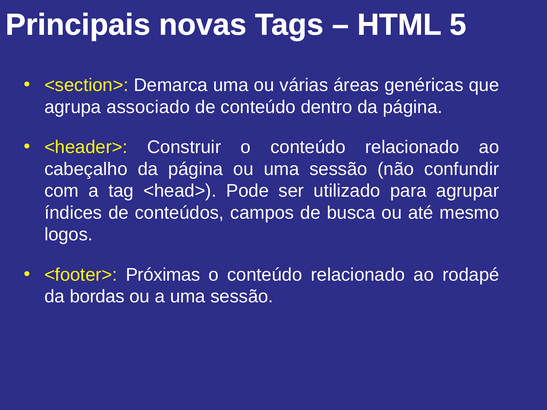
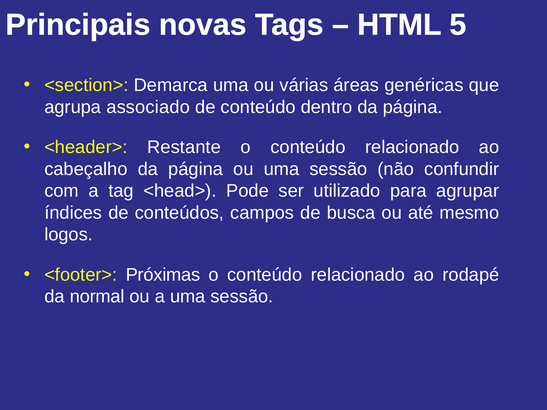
Construir: Construir -> Restante (184, 147)
bordas: bordas -> normal (97, 297)
